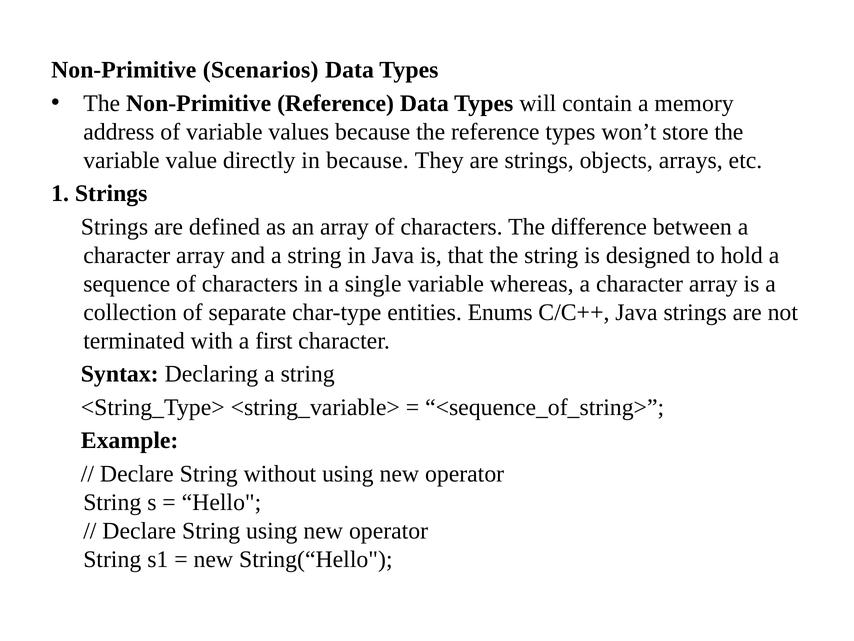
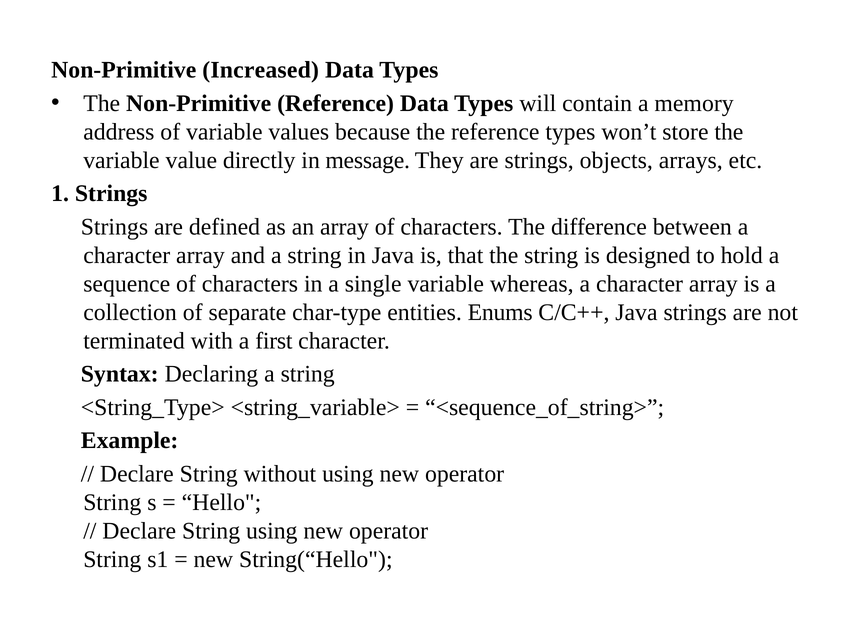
Scenarios: Scenarios -> Increased (261, 70)
in because: because -> message (368, 160)
